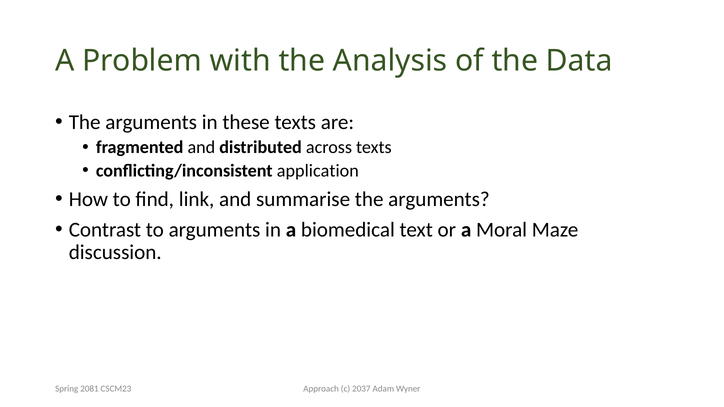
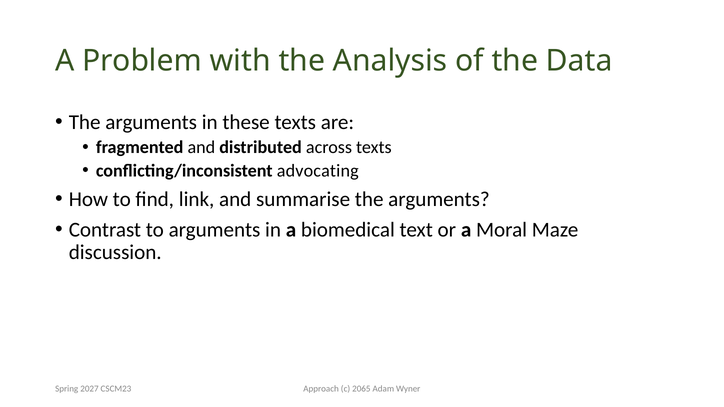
application: application -> advocating (318, 171)
2037: 2037 -> 2065 (361, 389)
2081: 2081 -> 2027 (89, 389)
